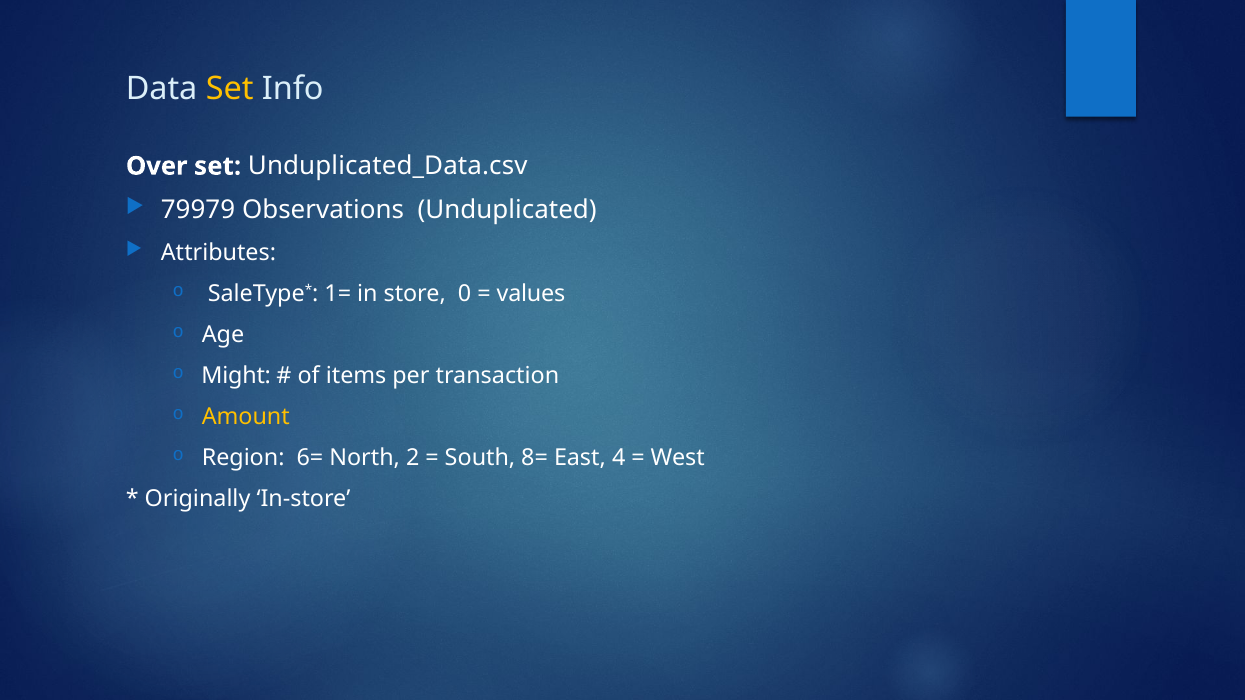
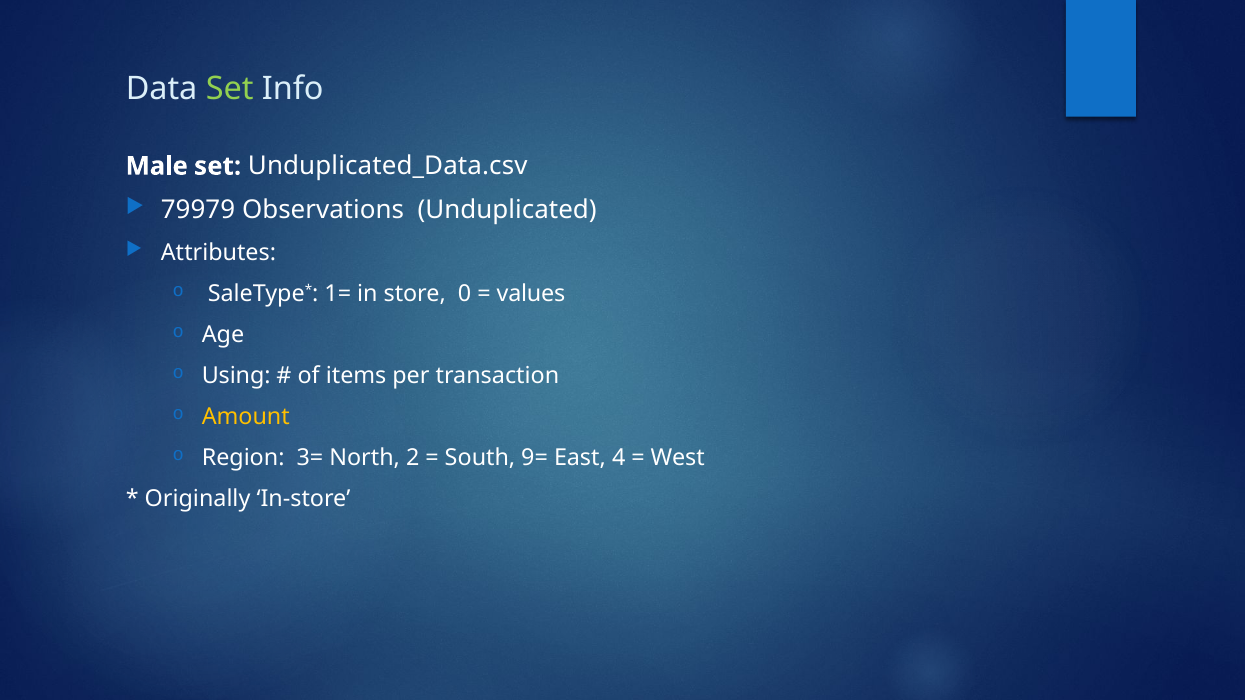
Set colour: yellow -> light green (230, 89)
Over: Over -> Male (157, 166)
Might: Might -> Using (236, 376)
6=: 6= -> 3= (310, 458)
8=: 8= -> 9= (535, 458)
